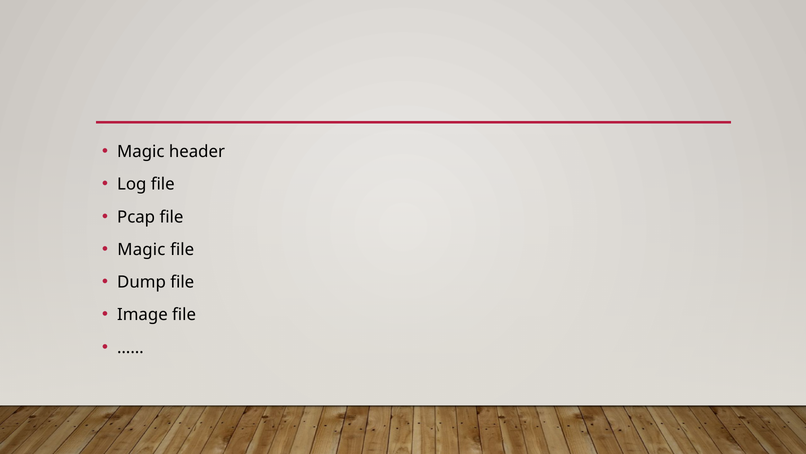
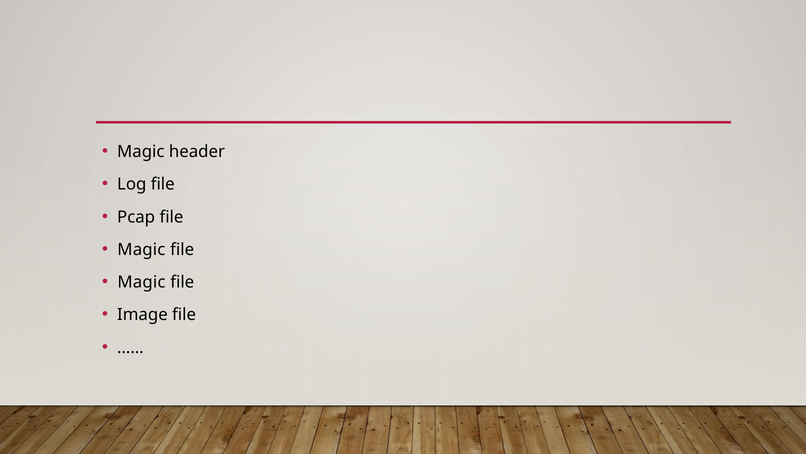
Dump: Dump -> Magic (141, 282)
